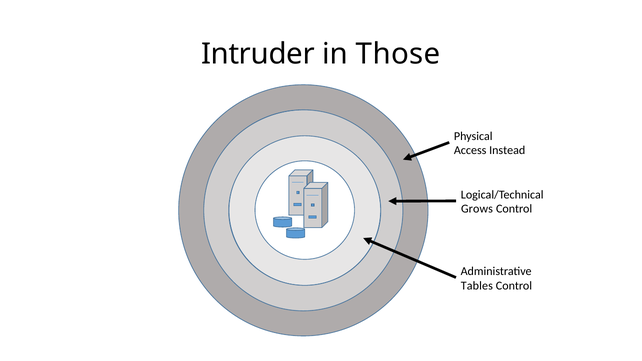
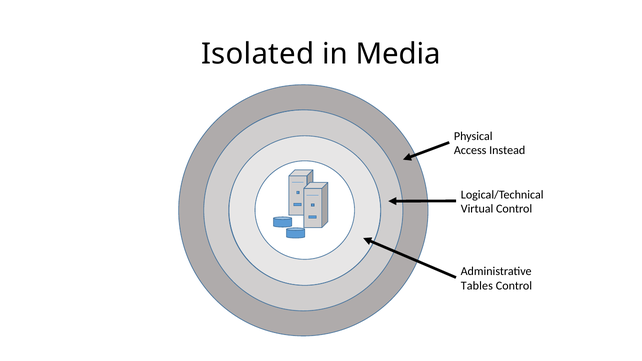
Intruder: Intruder -> Isolated (258, 54)
Those: Those -> Media (398, 54)
Grows: Grows -> Virtual (477, 209)
